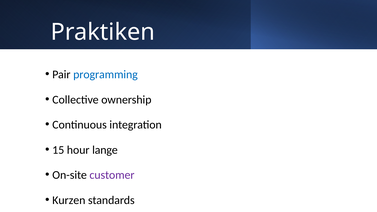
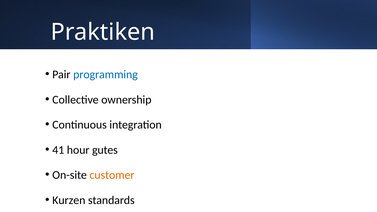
15: 15 -> 41 (58, 150)
lange: lange -> gutes (105, 150)
customer colour: purple -> orange (112, 175)
